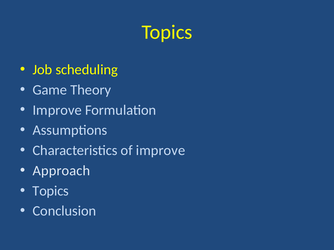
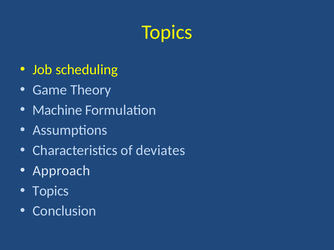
Improve: Improve -> Machine (57, 110)
of improve: improve -> deviates (161, 151)
